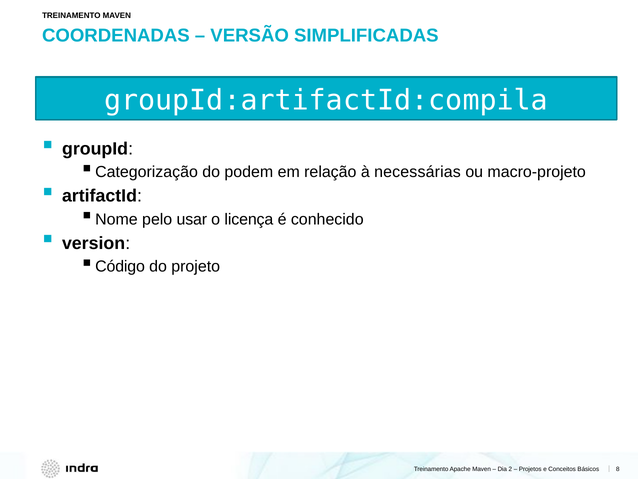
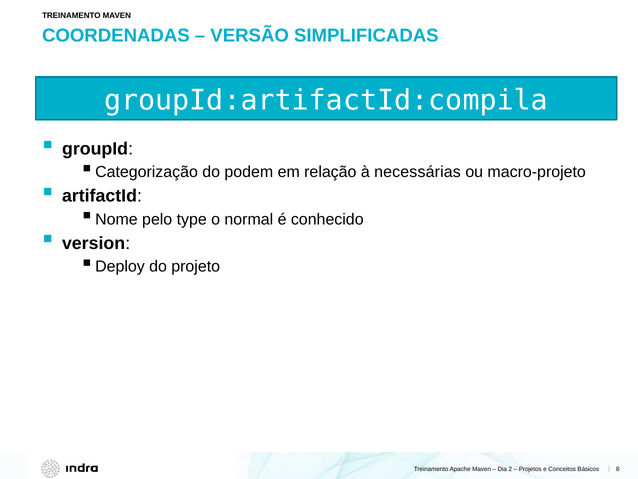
usar: usar -> type (192, 219)
licença: licença -> normal (249, 219)
Código: Código -> Deploy (120, 266)
